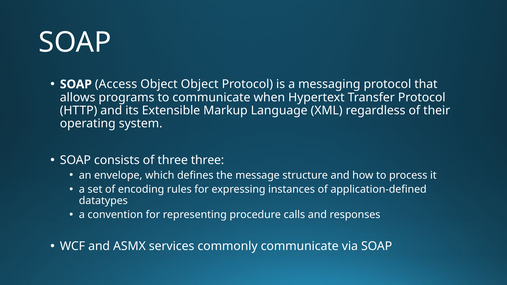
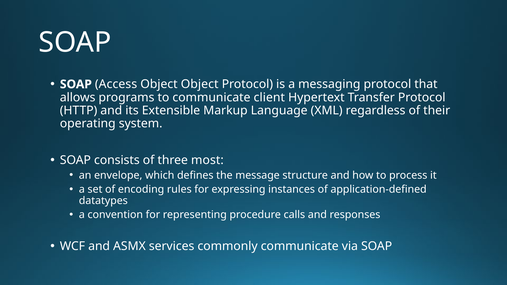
when: when -> client (269, 97)
three three: three -> most (207, 160)
